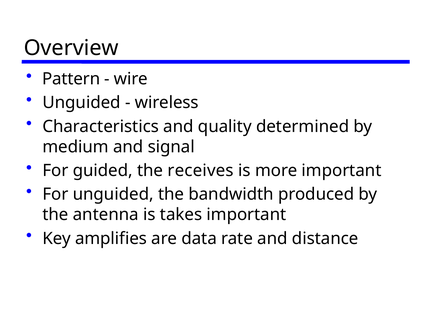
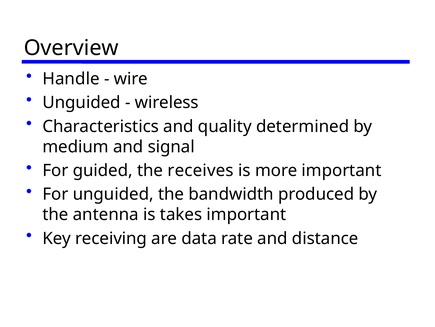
Pattern: Pattern -> Handle (71, 79)
amplifies: amplifies -> receiving (111, 238)
